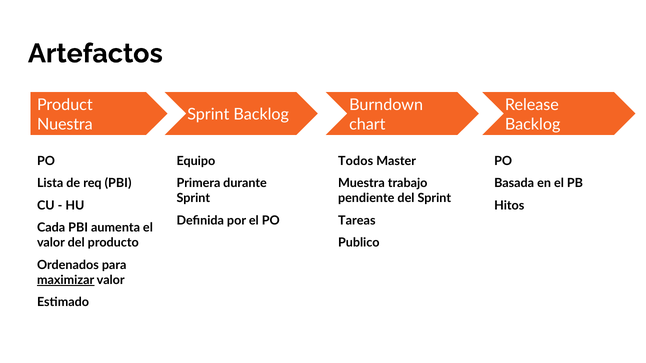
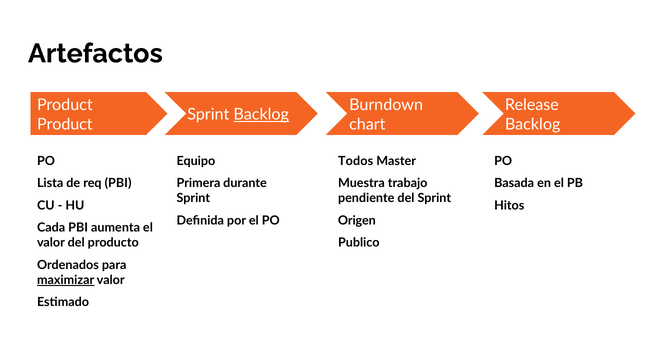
Backlog underline: none -> present (261, 115)
Nuestra: Nuestra -> Product (65, 124)
Tareas: Tareas -> Origen (357, 221)
